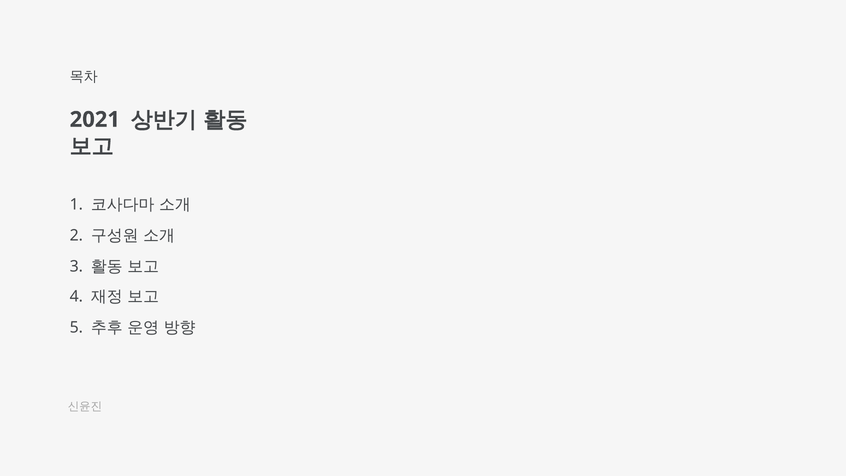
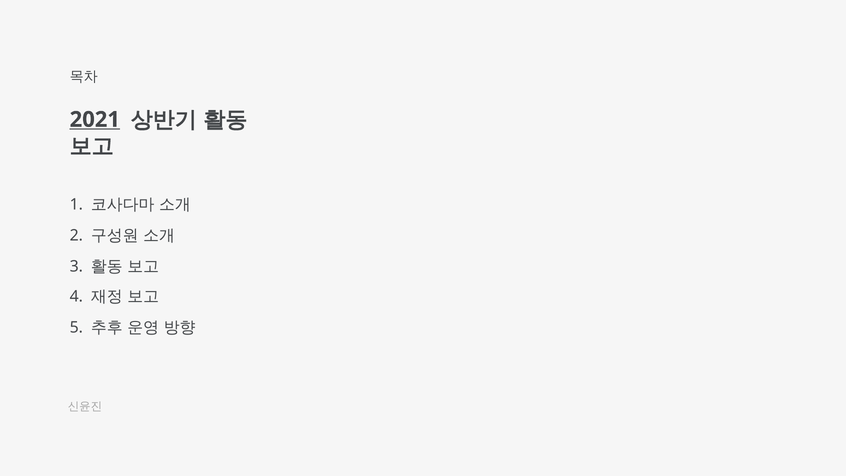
2021 underline: none -> present (95, 120)
